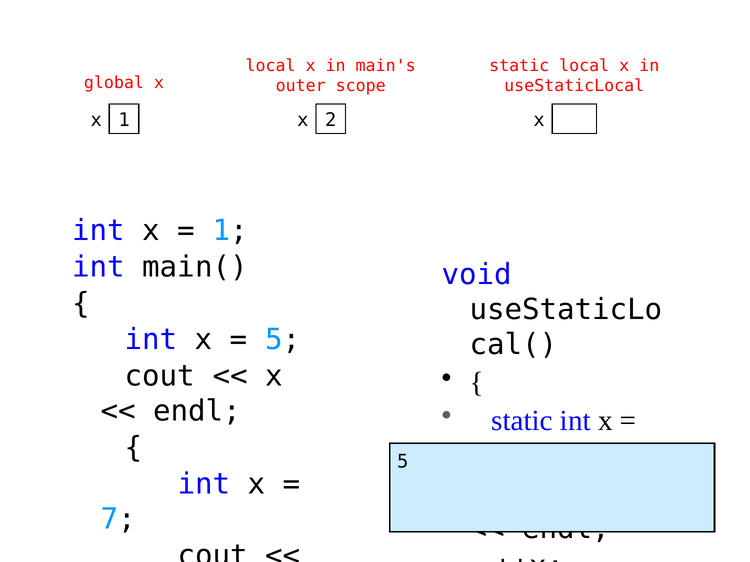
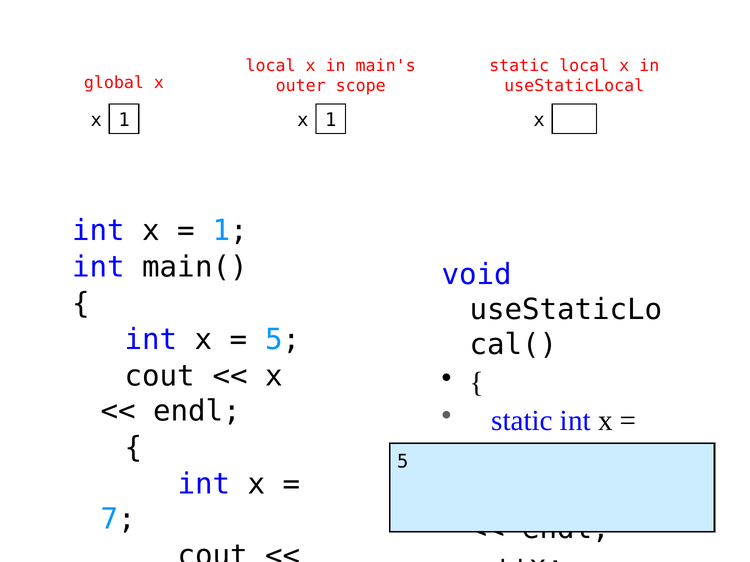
2: 2 -> 1 (331, 120)
